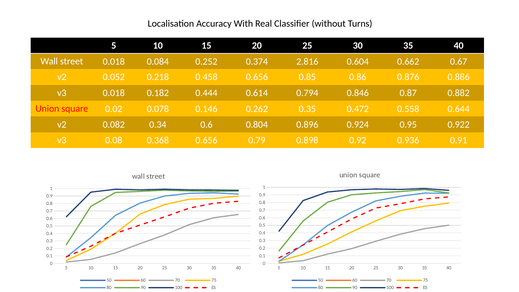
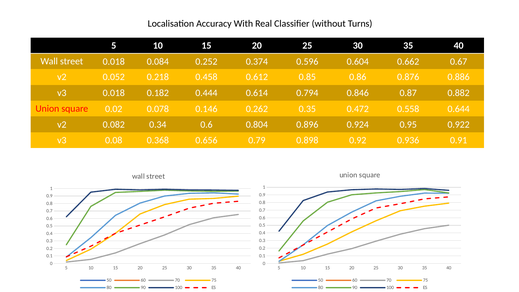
2.816: 2.816 -> 0.596 (307, 62)
0.458 0.656: 0.656 -> 0.612 (257, 77)
